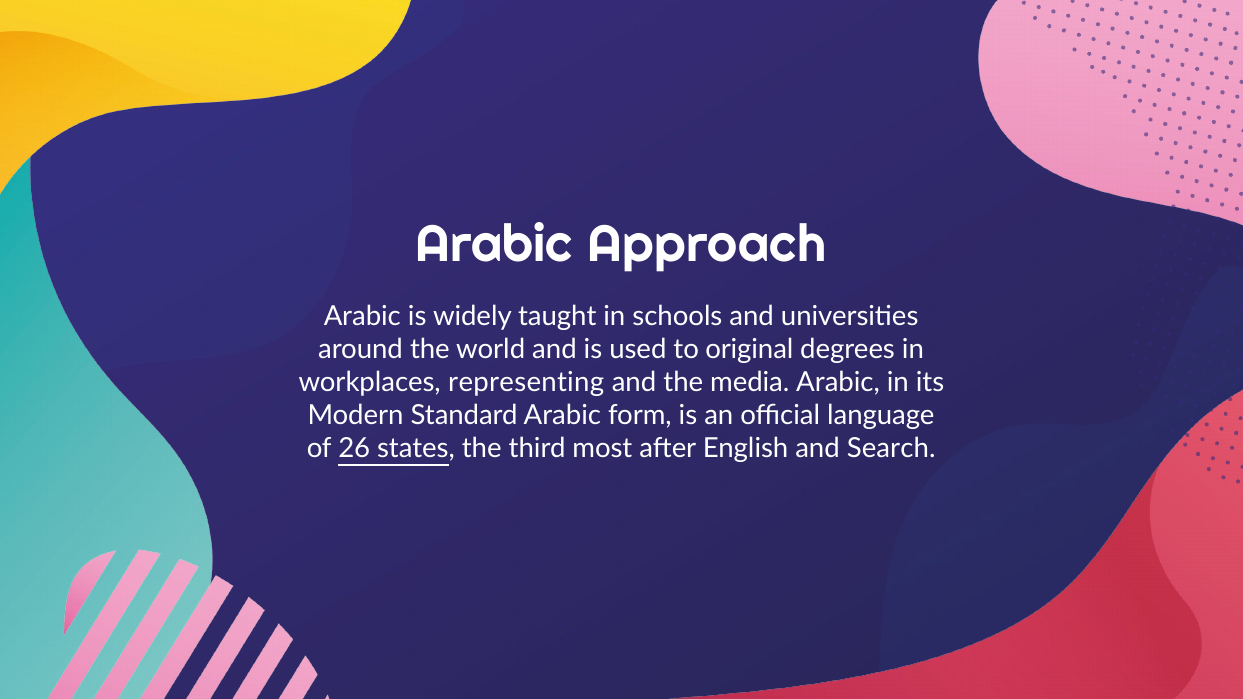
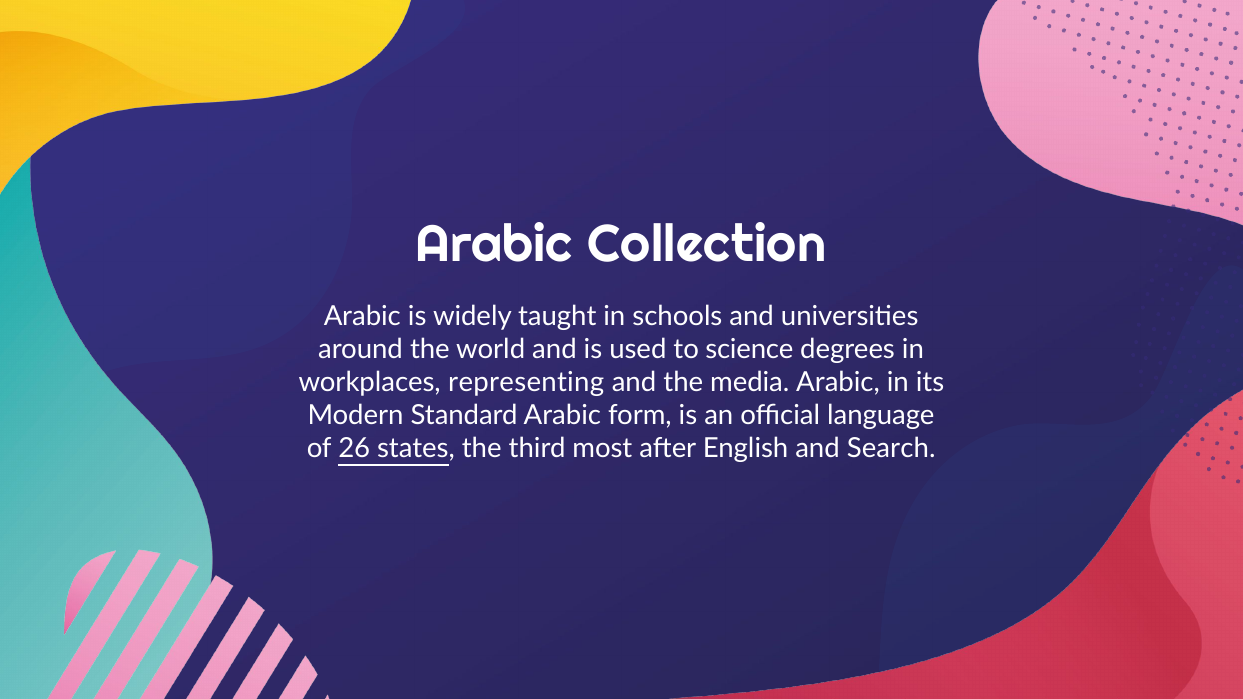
Approach: Approach -> Collection (707, 244)
original: original -> science (749, 349)
